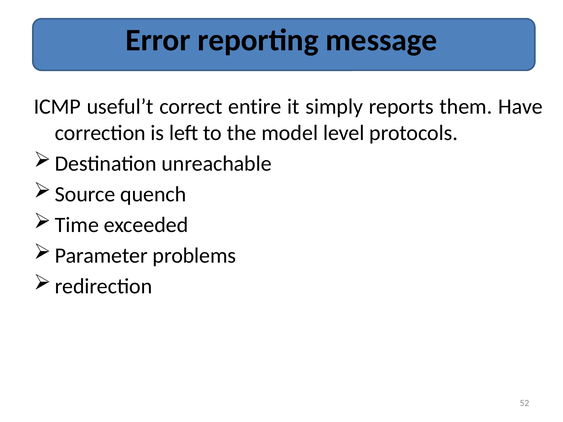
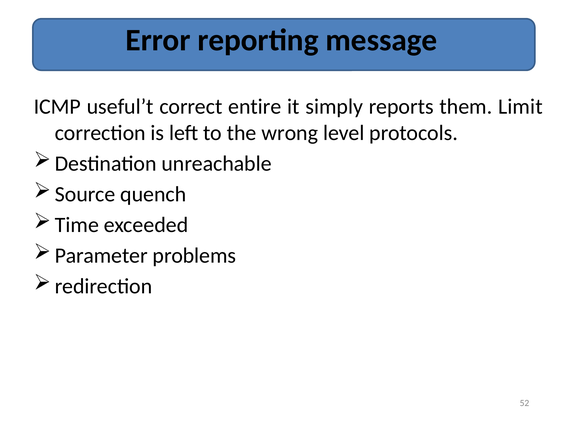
Have: Have -> Limit (520, 107)
model: model -> wrong (290, 133)
